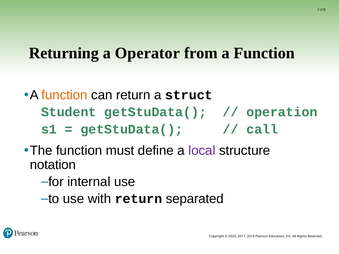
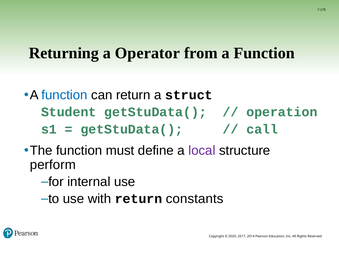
function colour: orange -> blue (65, 95)
notation: notation -> perform (53, 165)
separated: separated -> constants (195, 199)
